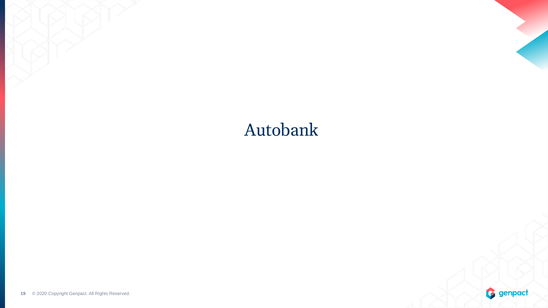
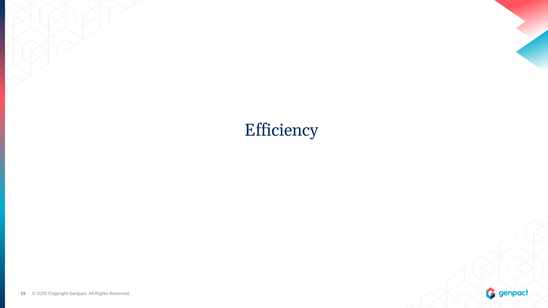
Autobank: Autobank -> Efficiency (281, 130)
